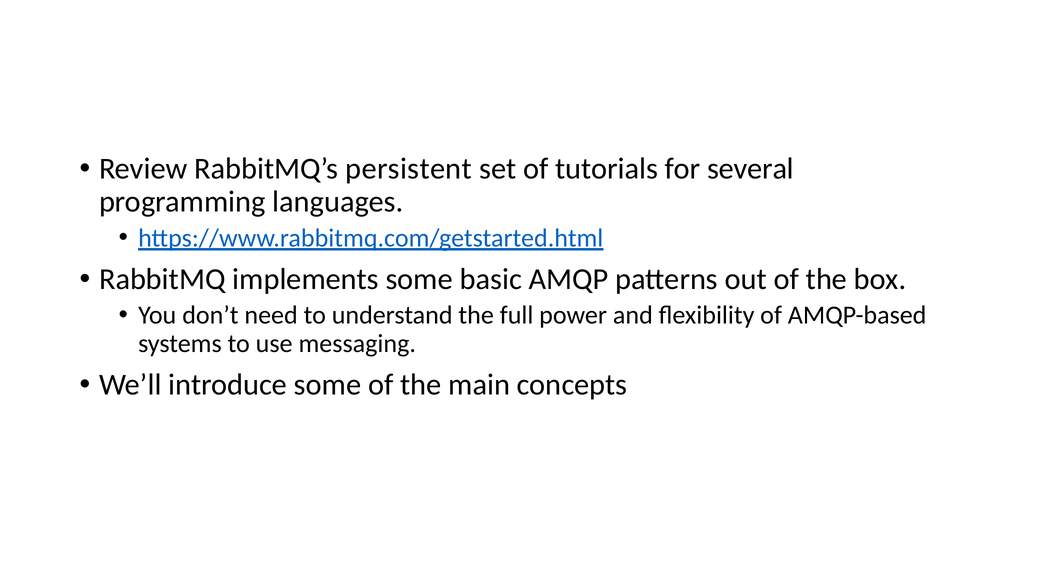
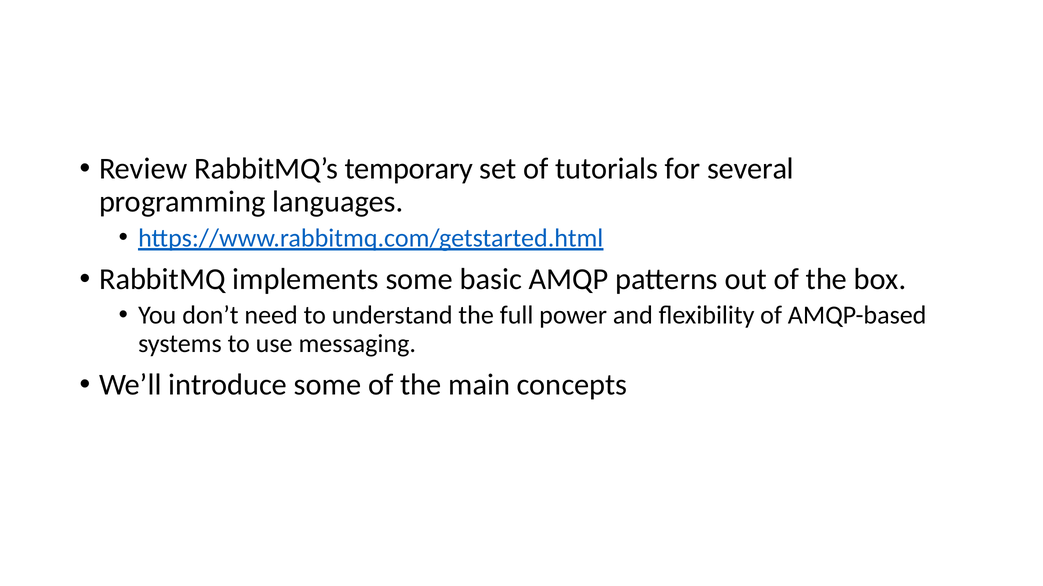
persistent: persistent -> temporary (409, 169)
